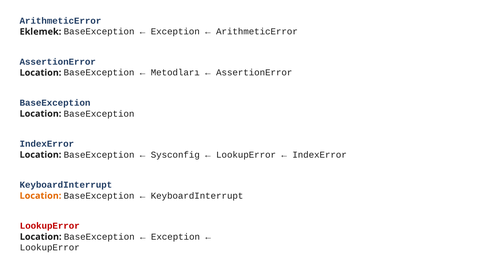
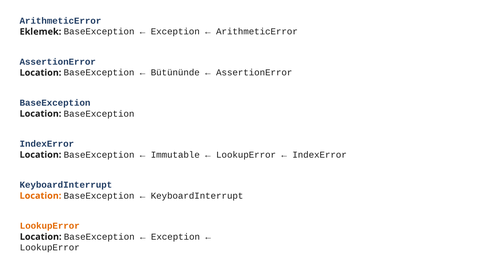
Metodları: Metodları -> Bütününde (175, 73)
Sysconfig: Sysconfig -> Immutable (175, 155)
LookupError colour: red -> orange (50, 226)
